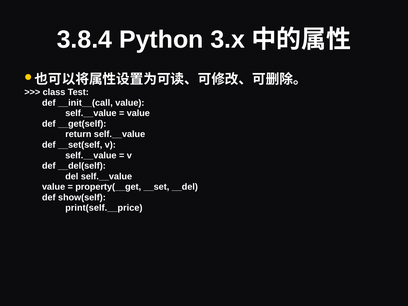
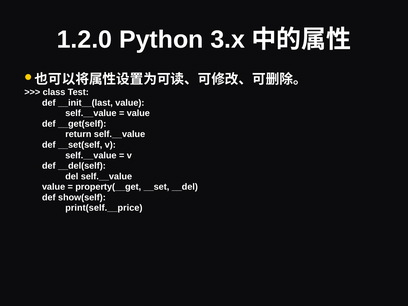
3.8.4: 3.8.4 -> 1.2.0 (84, 40)
__init__(call: __init__(call -> __init__(last (85, 103)
